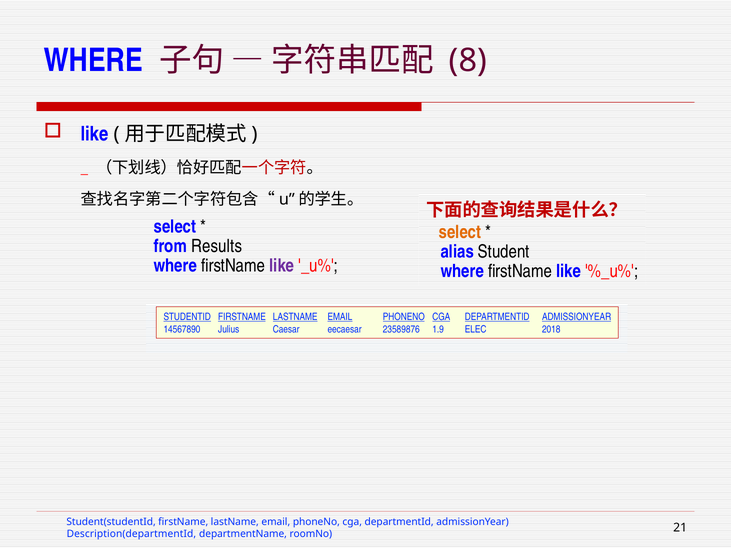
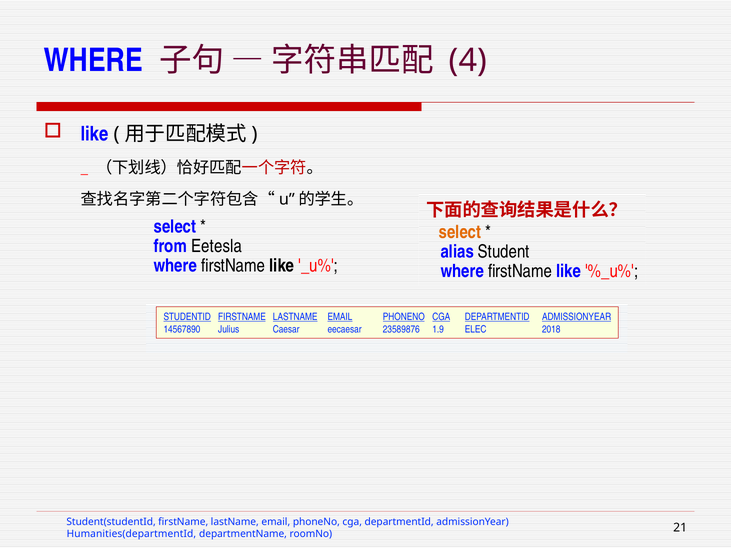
8: 8 -> 4 (468, 61)
Results: Results -> Eetesla (217, 246)
like colour: purple -> black (282, 266)
Description(departmentId: Description(departmentId -> Humanities(departmentId (131, 534)
